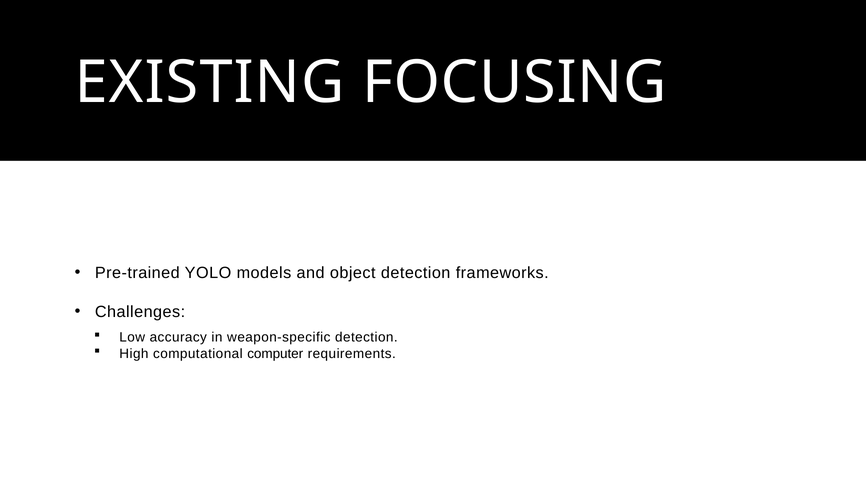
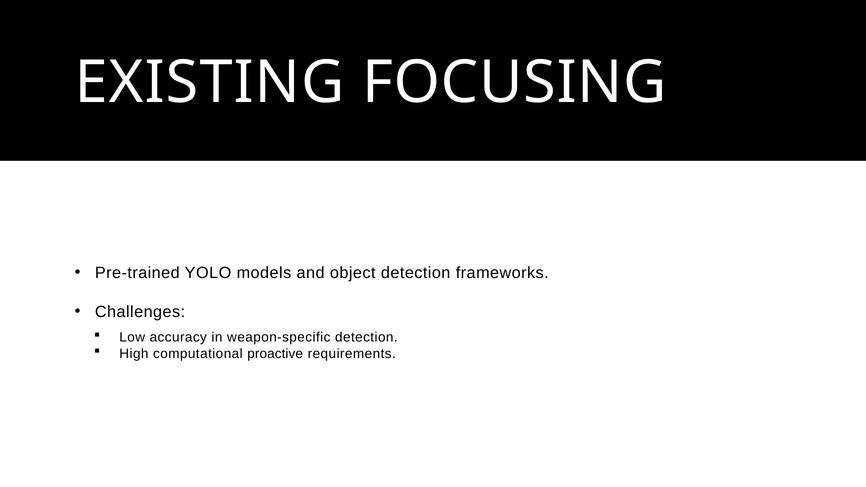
computer: computer -> proactive (275, 354)
